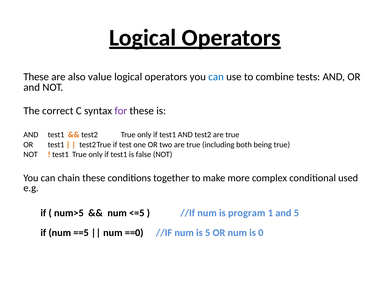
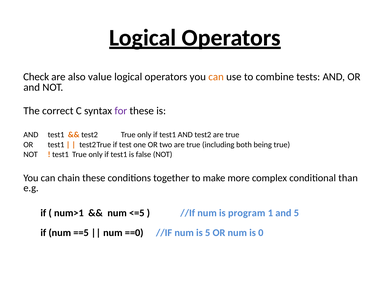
These: These -> Check (36, 77)
can colour: blue -> orange (216, 77)
used: used -> than (348, 178)
num>5: num>5 -> num>1 (69, 213)
